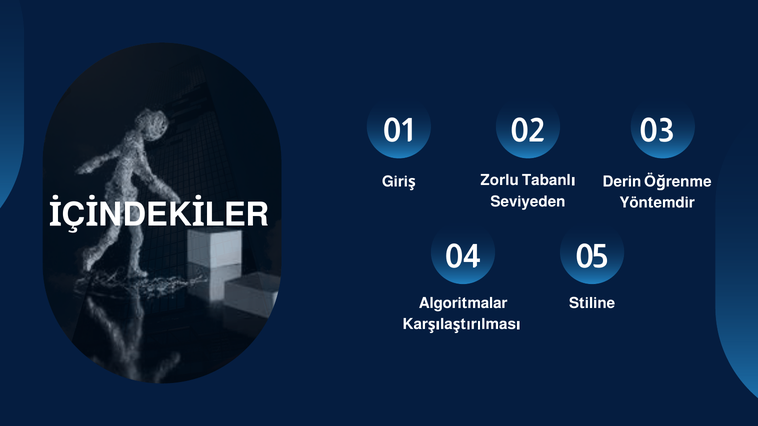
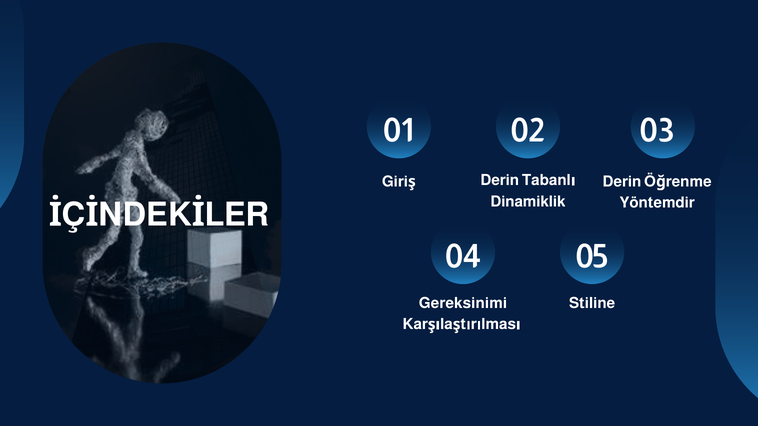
Zorlu: Zorlu -> Derin (500, 181)
Seviyeden: Seviyeden -> Dinamiklik (528, 202)
Algoritmalar: Algoritmalar -> Gereksinimi (463, 303)
